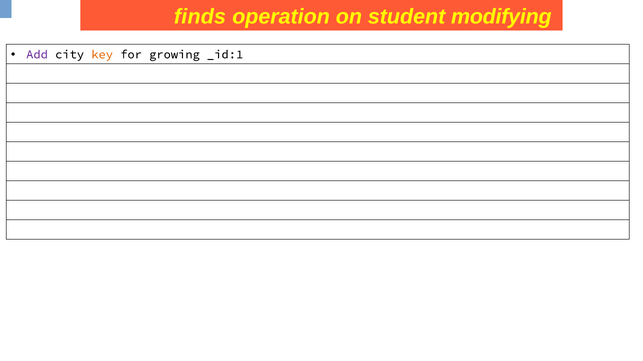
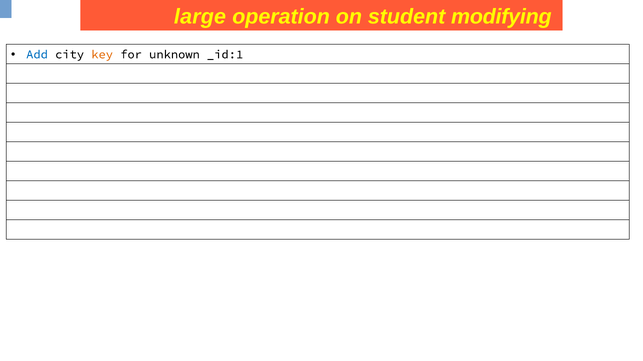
finds: finds -> large (200, 17)
Add colour: purple -> blue (37, 54)
growing: growing -> unknown (174, 54)
